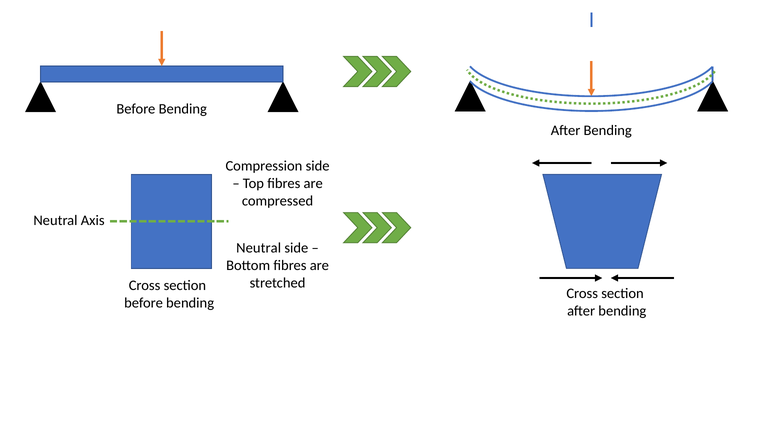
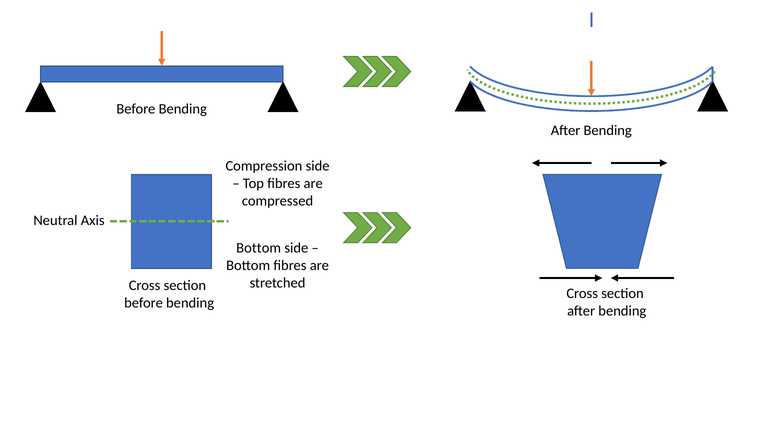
Neutral: Neutral -> Bottom (259, 248)
